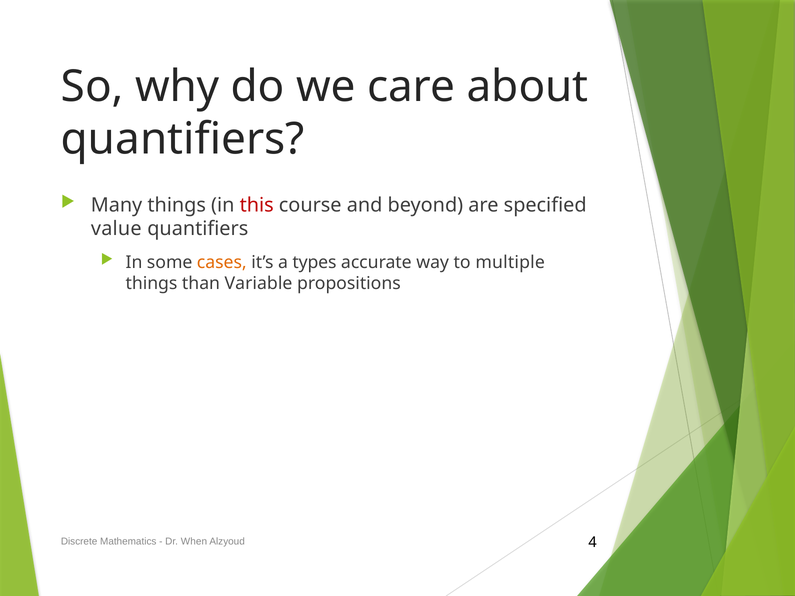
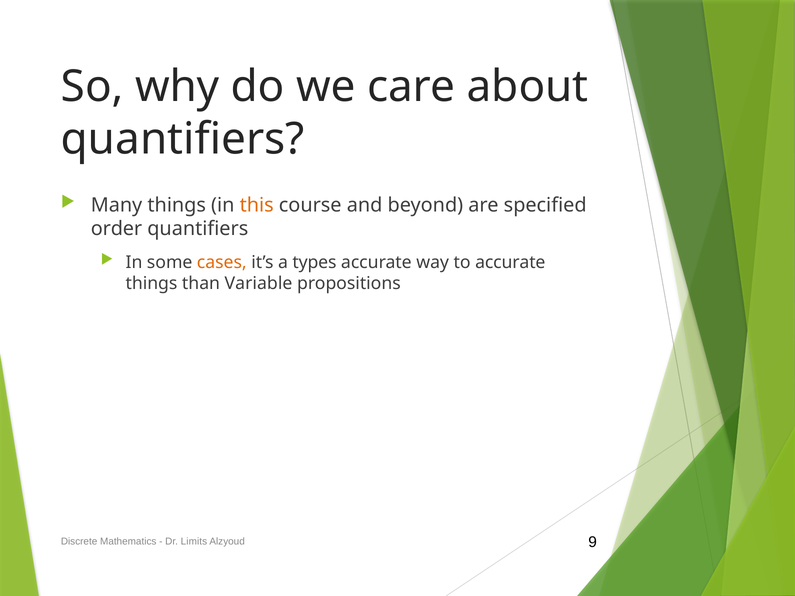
this colour: red -> orange (257, 205)
value: value -> order (116, 229)
to multiple: multiple -> accurate (510, 262)
When: When -> Limits (194, 542)
4: 4 -> 9 (593, 542)
